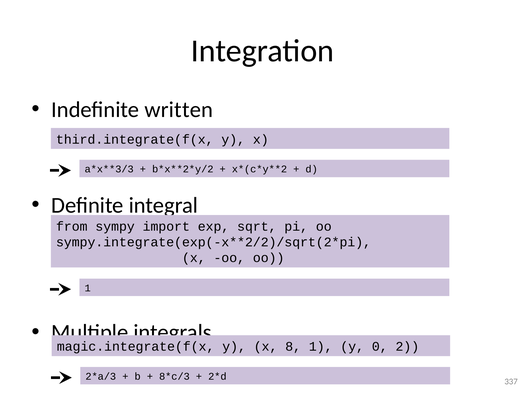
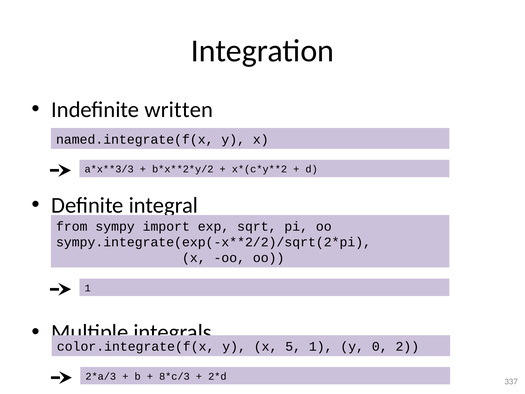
third.integrate(f(x: third.integrate(f(x -> named.integrate(f(x (135, 139)
magic.integrate(f(x: magic.integrate(f(x -> color.integrate(f(x (136, 346)
8: 8 -> 5 (293, 346)
